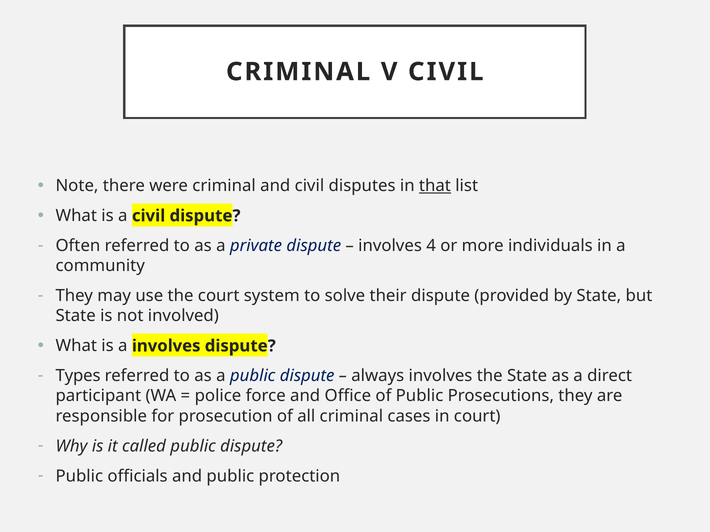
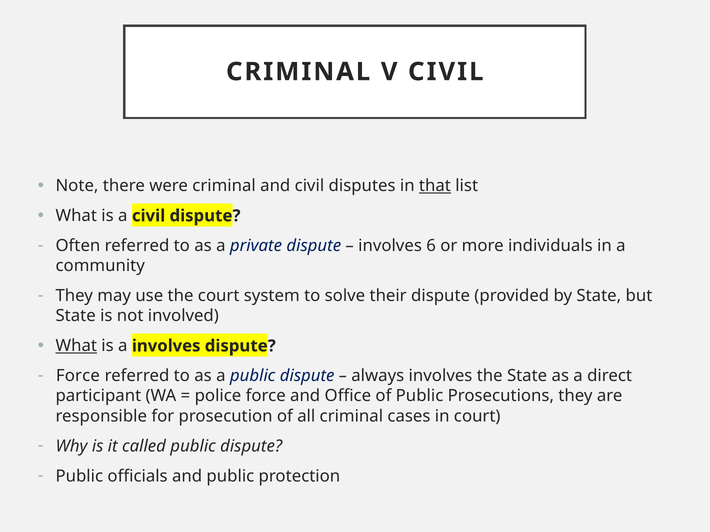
4: 4 -> 6 (431, 246)
What underline: none -> present (76, 346)
Types: Types -> Force (78, 376)
